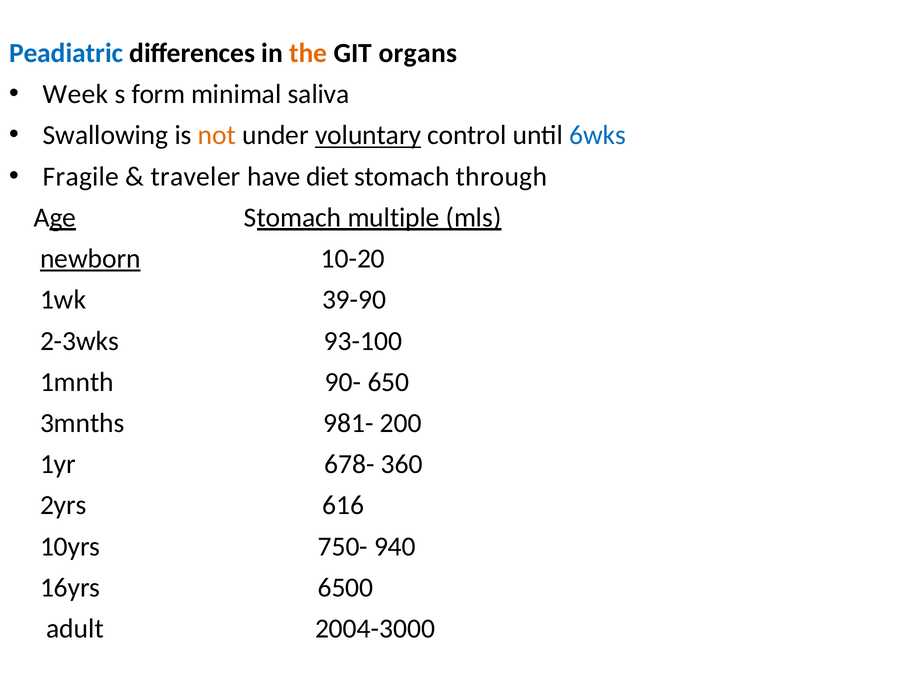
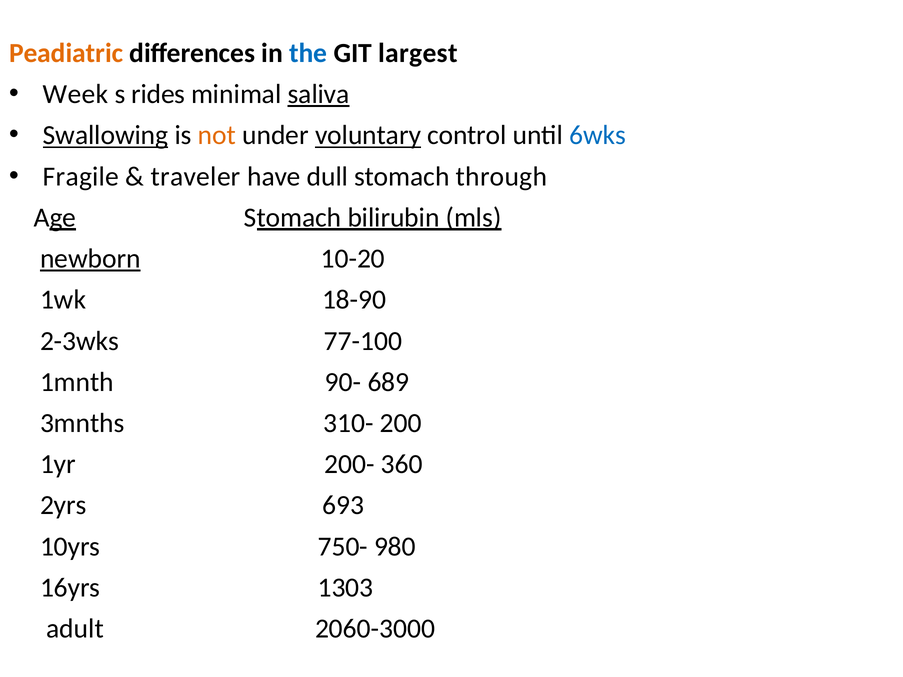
Peadiatric colour: blue -> orange (66, 53)
the colour: orange -> blue (308, 53)
organs: organs -> largest (418, 53)
form: form -> rides (158, 94)
saliva underline: none -> present (319, 94)
Swallowing underline: none -> present (106, 135)
diet: diet -> dull (327, 177)
multiple: multiple -> bilirubin (394, 218)
39-90: 39-90 -> 18-90 (354, 300)
93-100: 93-100 -> 77-100 (363, 341)
650: 650 -> 689 (388, 382)
981-: 981- -> 310- (348, 423)
678-: 678- -> 200- (350, 464)
616: 616 -> 693 (343, 506)
940: 940 -> 980 (395, 547)
6500: 6500 -> 1303 (345, 588)
2004-3000: 2004-3000 -> 2060-3000 (375, 629)
